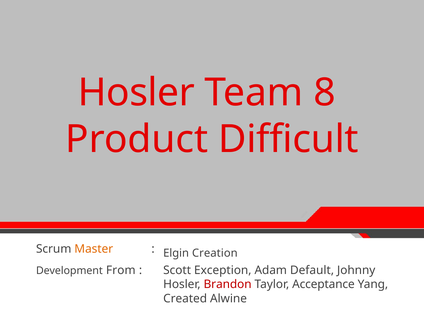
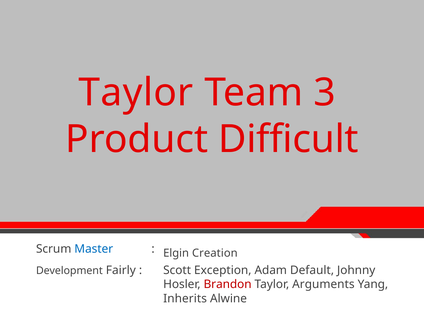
Hosler: Hosler -> Taylor (136, 93)
8: 8 -> 3 (325, 93)
Master colour: orange -> blue (94, 249)
From: From -> Fairly (121, 270)
Acceptance: Acceptance -> Arguments (323, 284)
Created: Created -> Inherits (185, 299)
